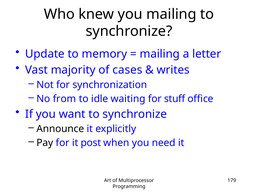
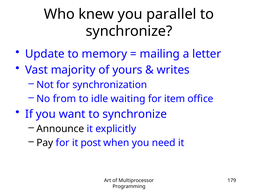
you mailing: mailing -> parallel (171, 14)
cases: cases -> yours (127, 70)
stuff: stuff -> item (175, 99)
